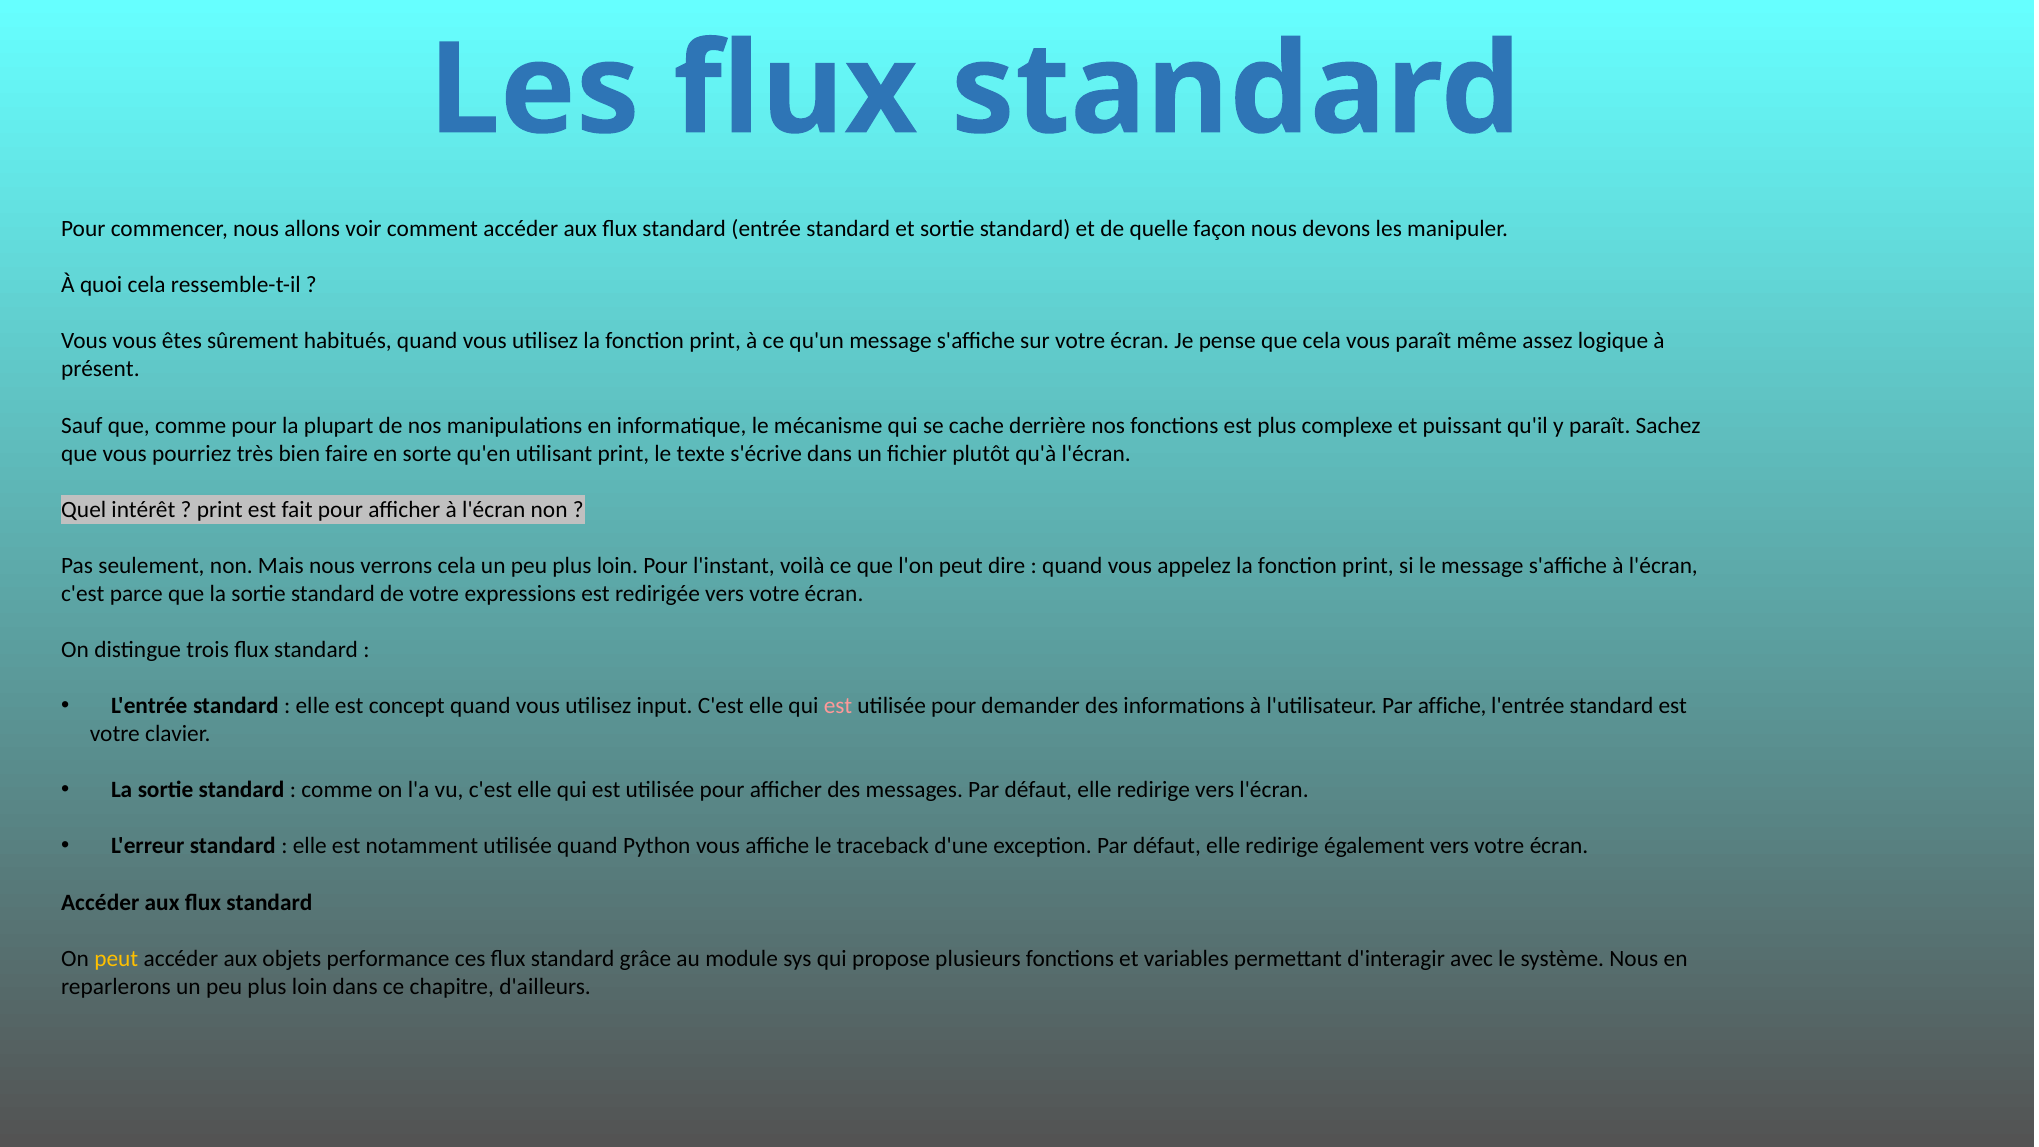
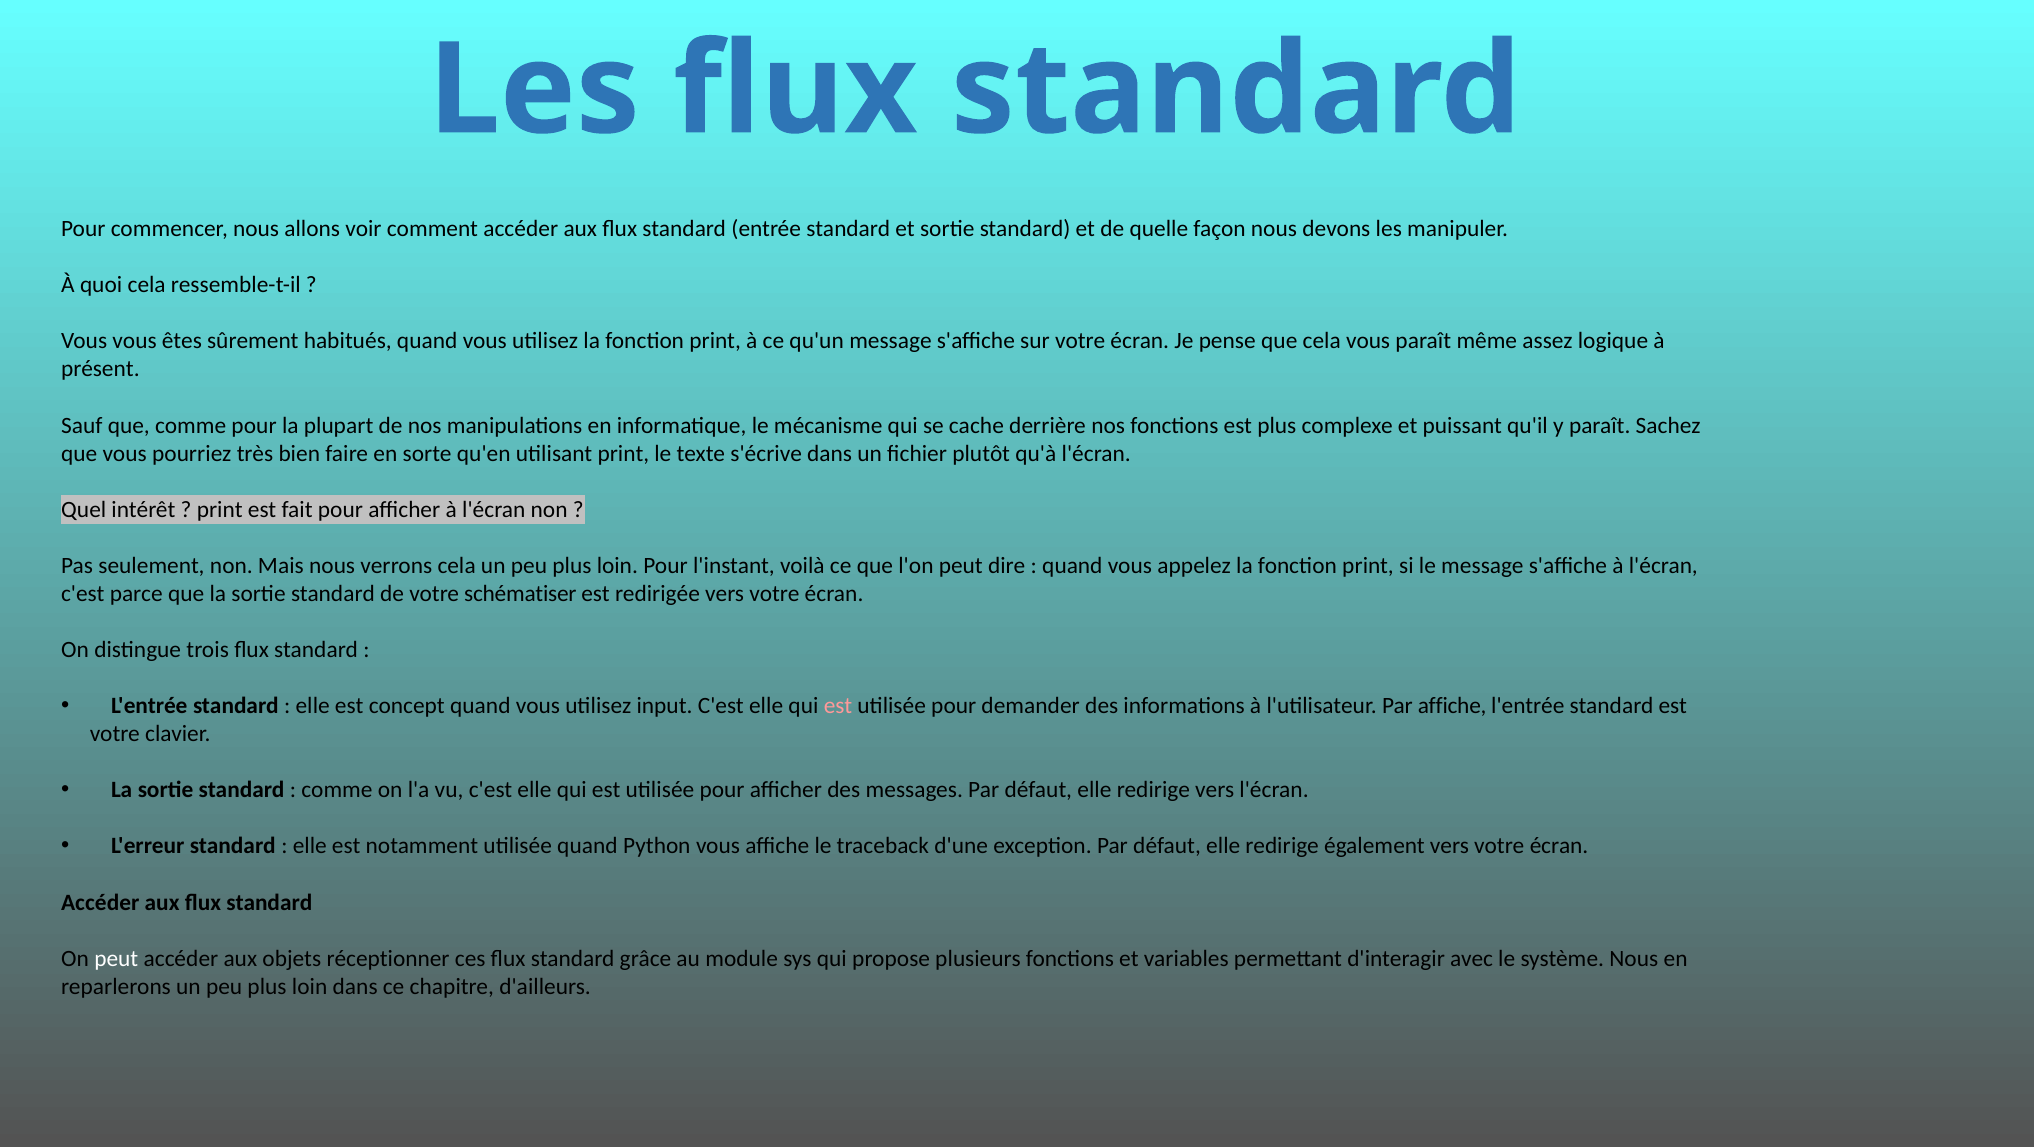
expressions: expressions -> schématiser (520, 594)
peut colour: yellow -> white (116, 958)
performance: performance -> réceptionner (388, 958)
